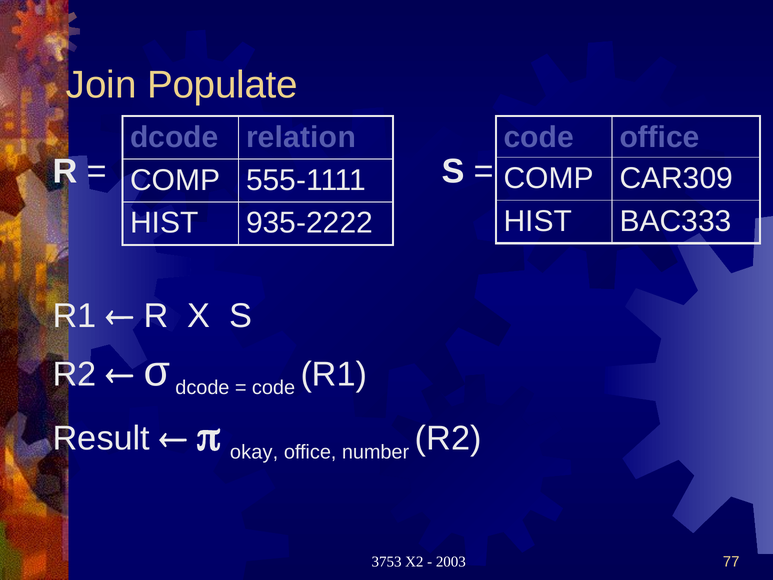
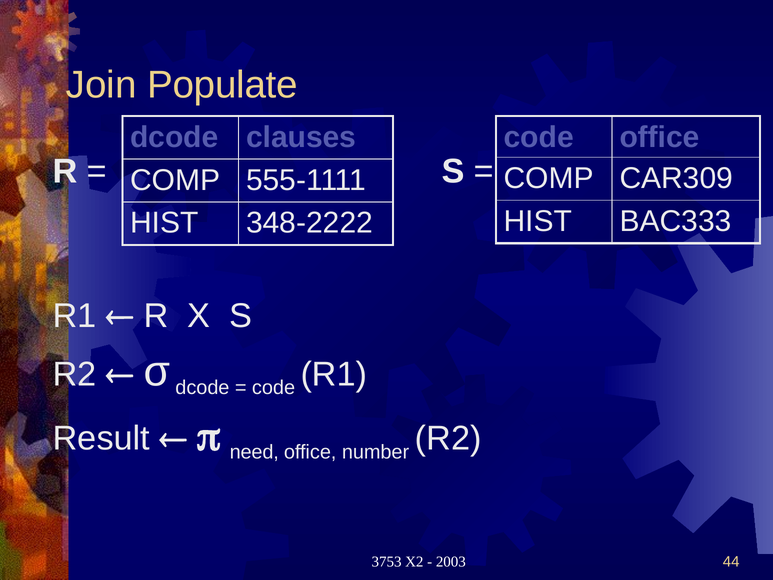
relation: relation -> clauses (301, 137)
935-2222: 935-2222 -> 348-2222 (310, 223)
okay: okay -> need (254, 452)
77: 77 -> 44 (731, 561)
